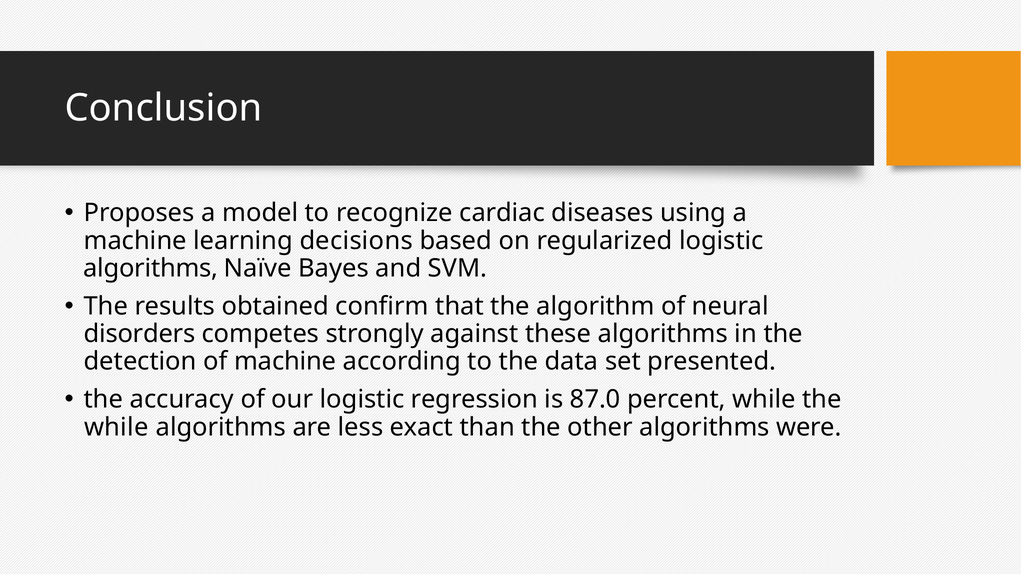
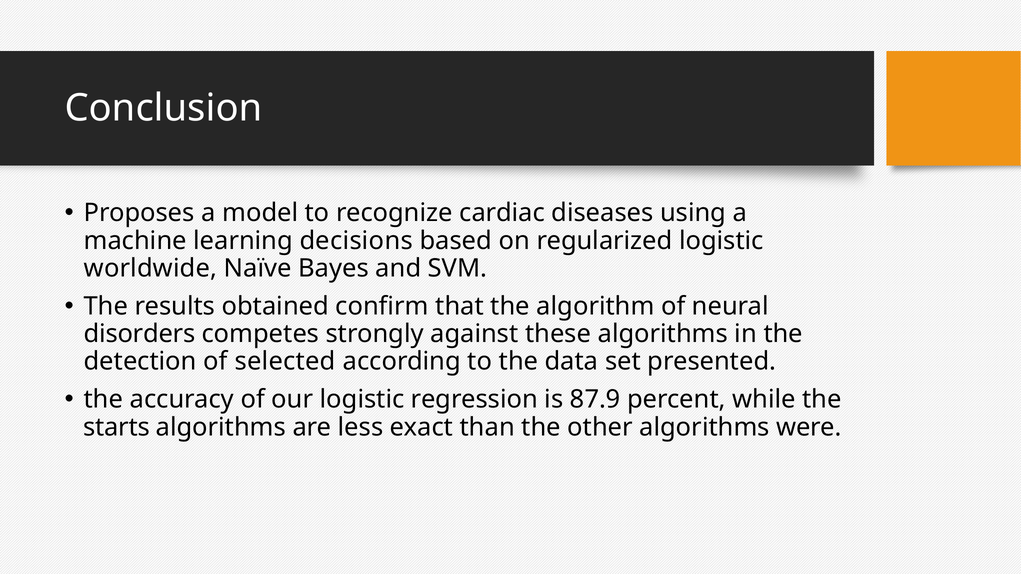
algorithms: algorithms -> worldwide (150, 268)
of machine: machine -> selected (285, 362)
87.0: 87.0 -> 87.9 (595, 400)
while: while -> starts (117, 427)
